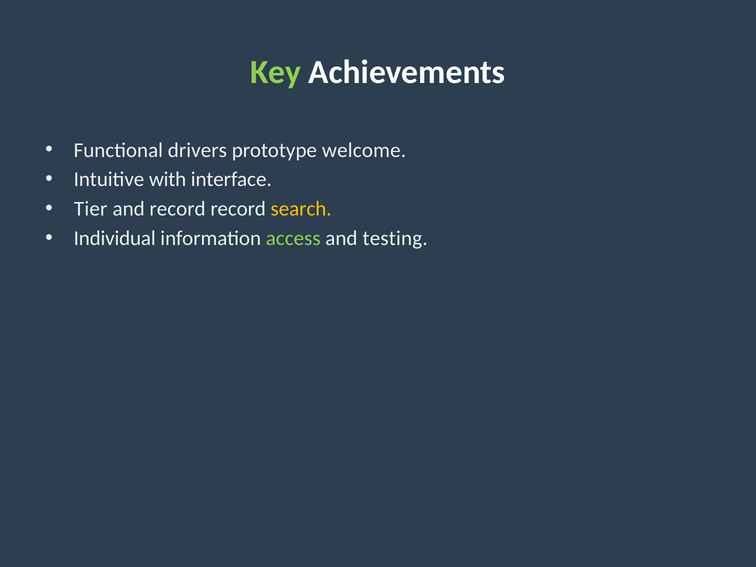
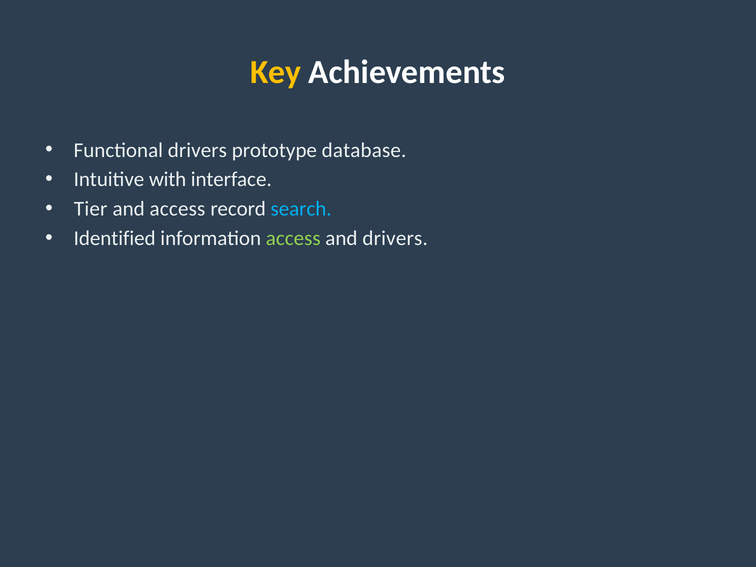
Key colour: light green -> yellow (276, 72)
welcome: welcome -> database (364, 150)
and record: record -> access (177, 209)
search colour: yellow -> light blue (301, 209)
Individual: Individual -> Identified (115, 238)
and testing: testing -> drivers (395, 238)
